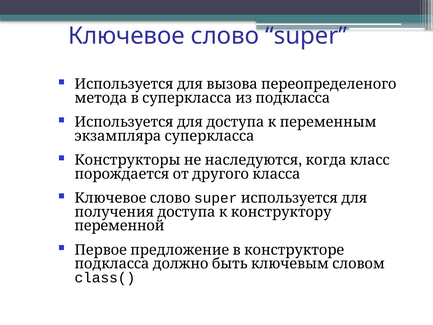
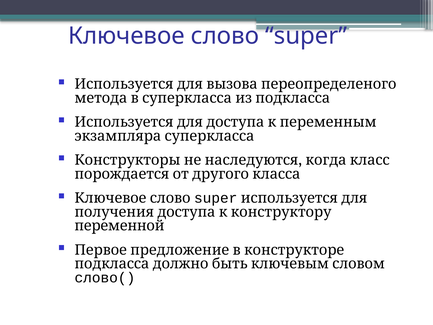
class(: class( -> слово( (105, 278)
